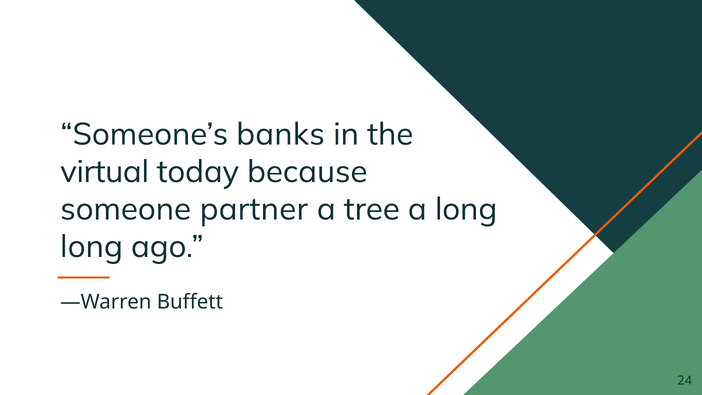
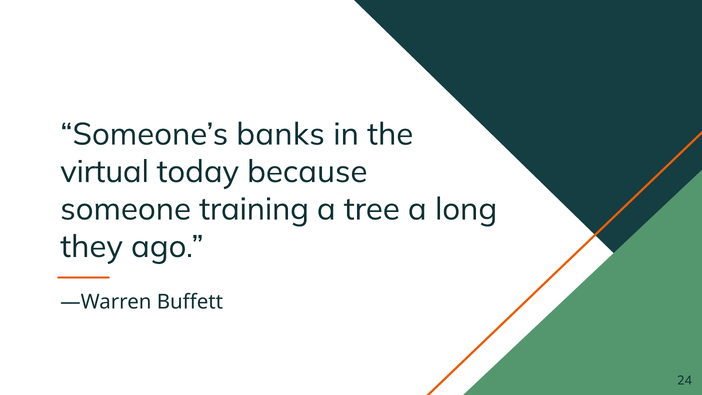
partner: partner -> training (254, 209)
long: long -> they (92, 247)
